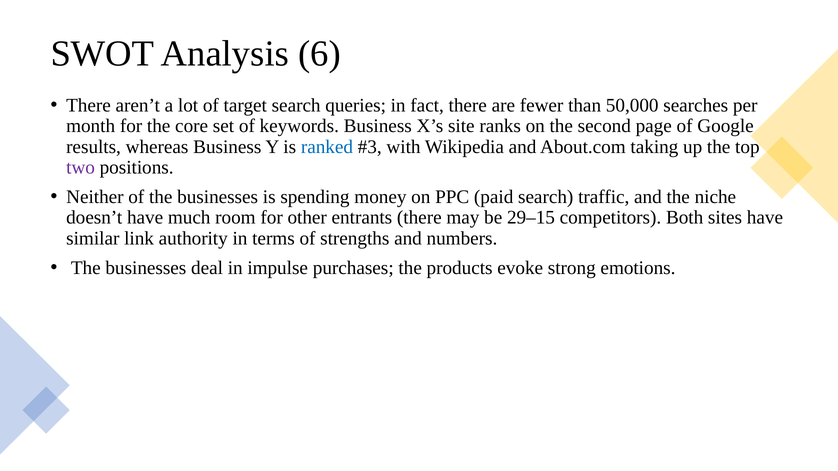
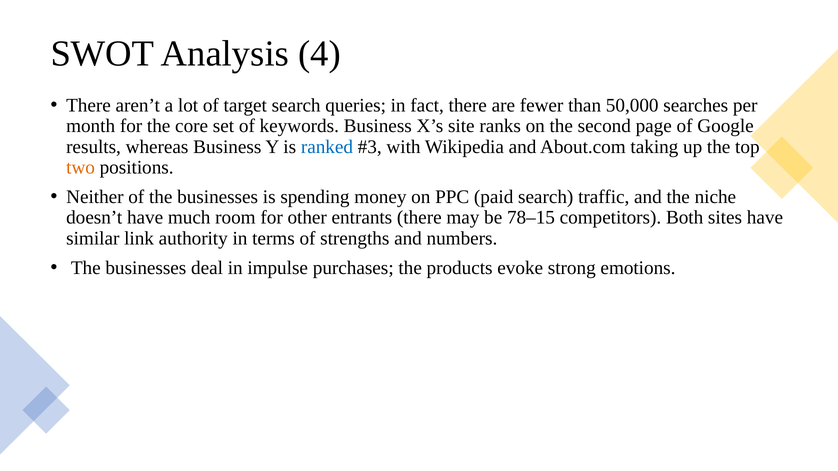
6: 6 -> 4 (320, 54)
two colour: purple -> orange (81, 168)
29–15: 29–15 -> 78–15 (531, 218)
